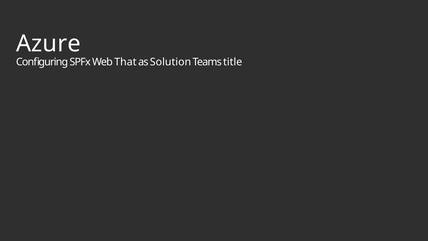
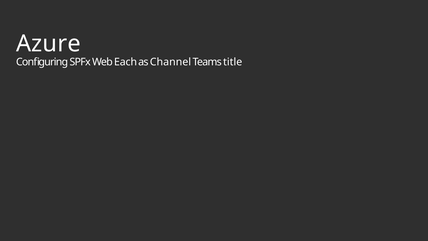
That: That -> Each (126, 62)
Solution: Solution -> Channel (171, 62)
